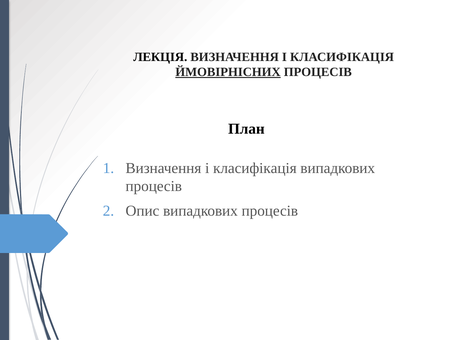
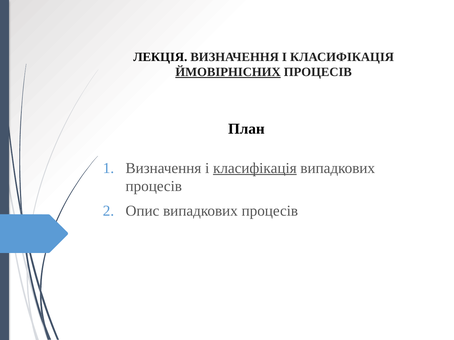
класифікація underline: none -> present (255, 168)
